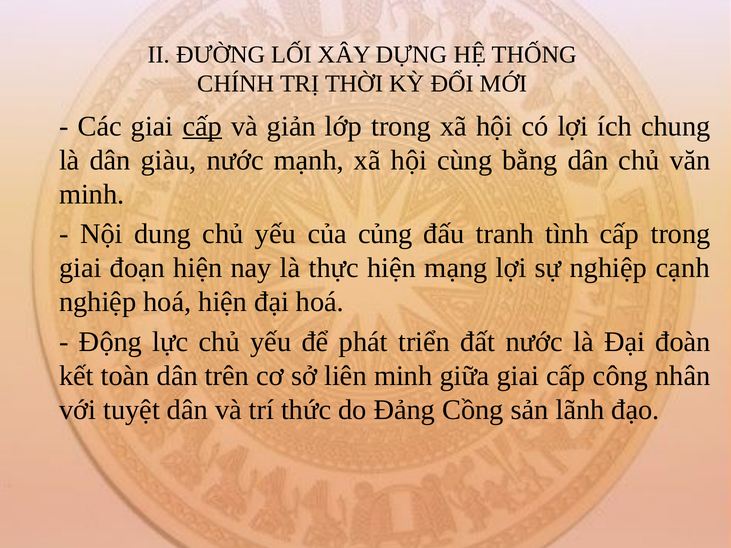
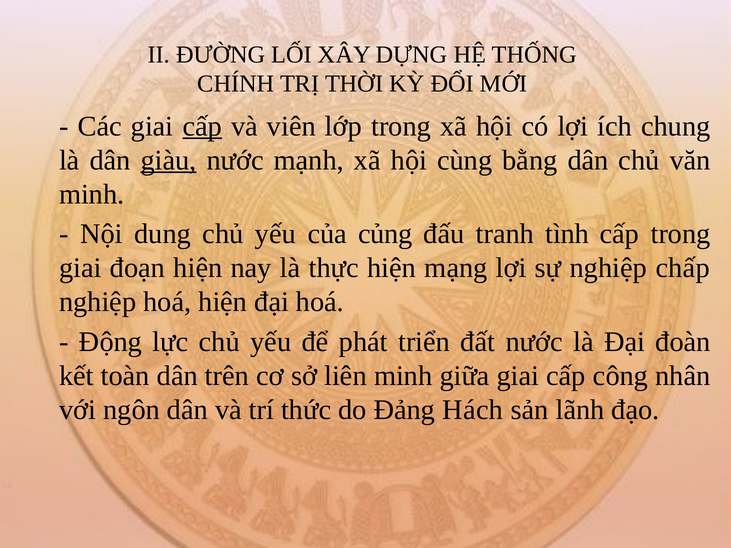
giản: giản -> viên (291, 126)
giàu underline: none -> present (169, 160)
cạnh: cạnh -> chấp (683, 268)
tuyệt: tuyệt -> ngôn (132, 410)
Cồng: Cồng -> Hách (473, 410)
